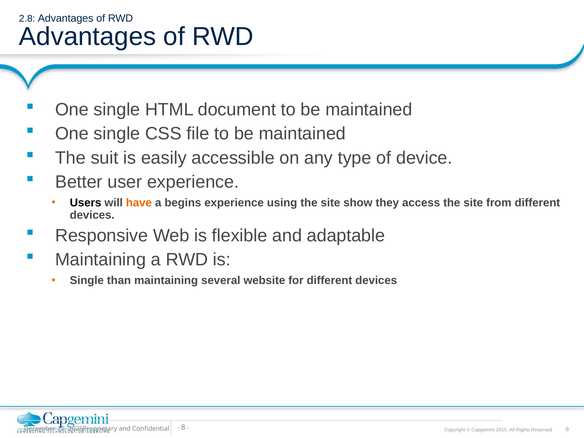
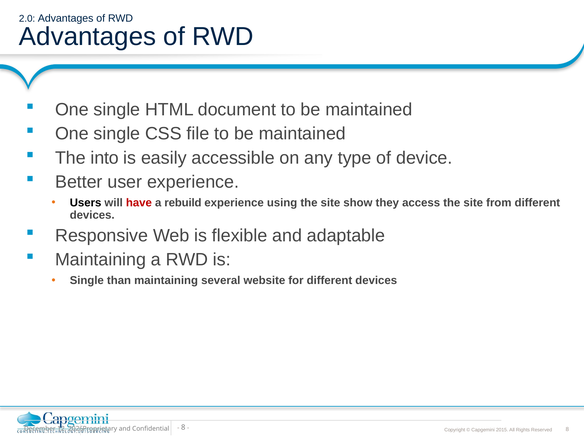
2.8: 2.8 -> 2.0 (27, 19)
suit: suit -> into (105, 158)
have colour: orange -> red (139, 203)
begins: begins -> rebuild (183, 203)
